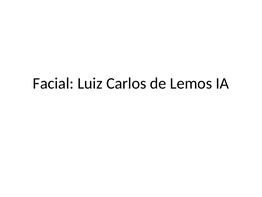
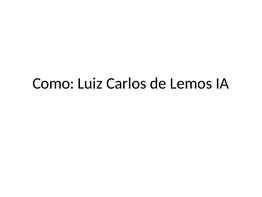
Facial: Facial -> Como (53, 83)
